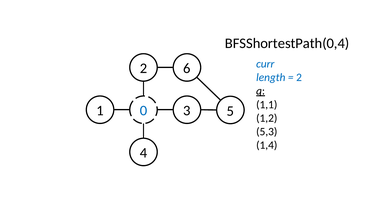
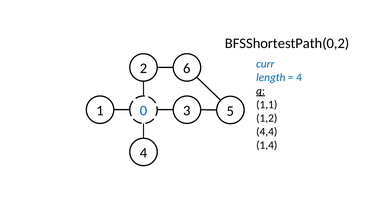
BFSShortestPath(0,4: BFSShortestPath(0,4 -> BFSShortestPath(0,2 (287, 43)
2: 2 -> 4 (299, 78)
5,3: 5,3 -> 4,4 (267, 132)
